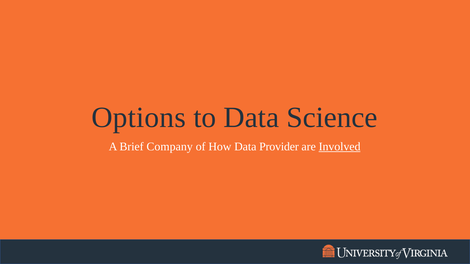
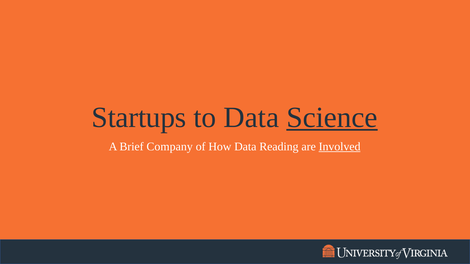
Options: Options -> Startups (139, 117)
Science underline: none -> present (332, 117)
Provider: Provider -> Reading (279, 147)
